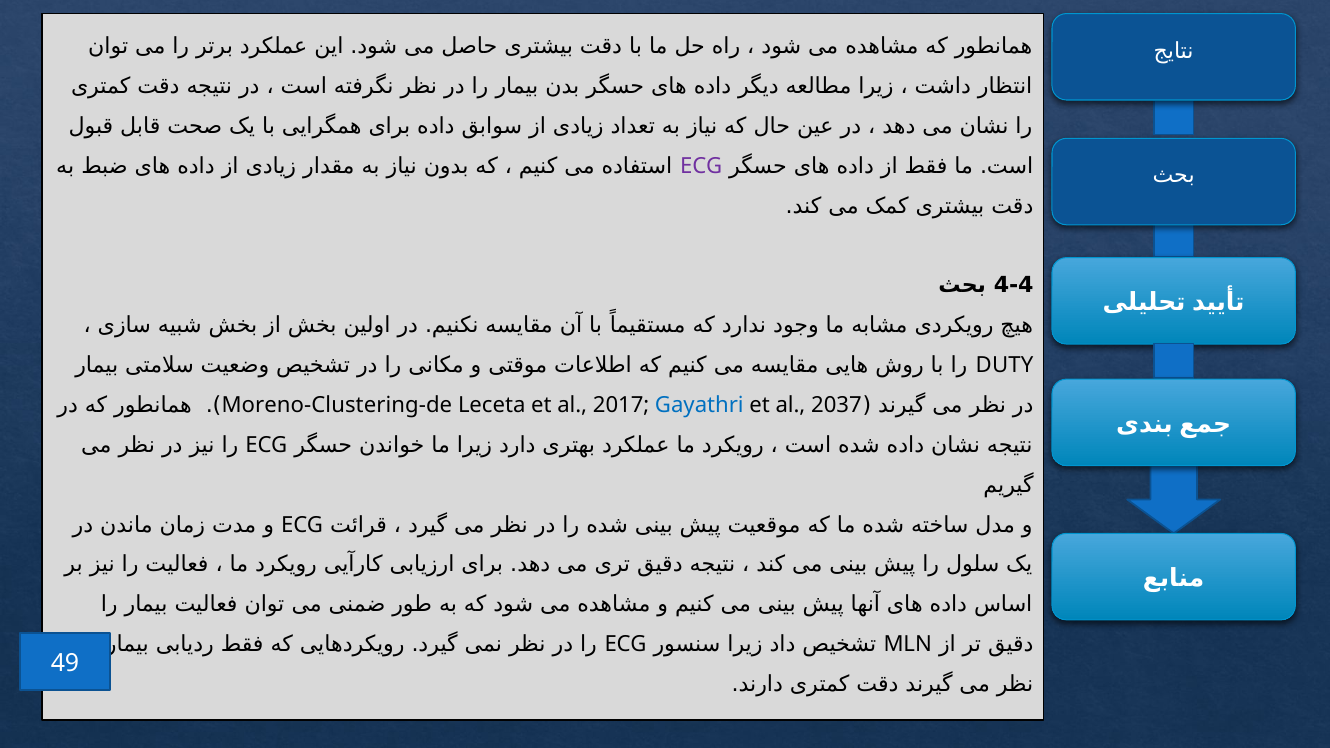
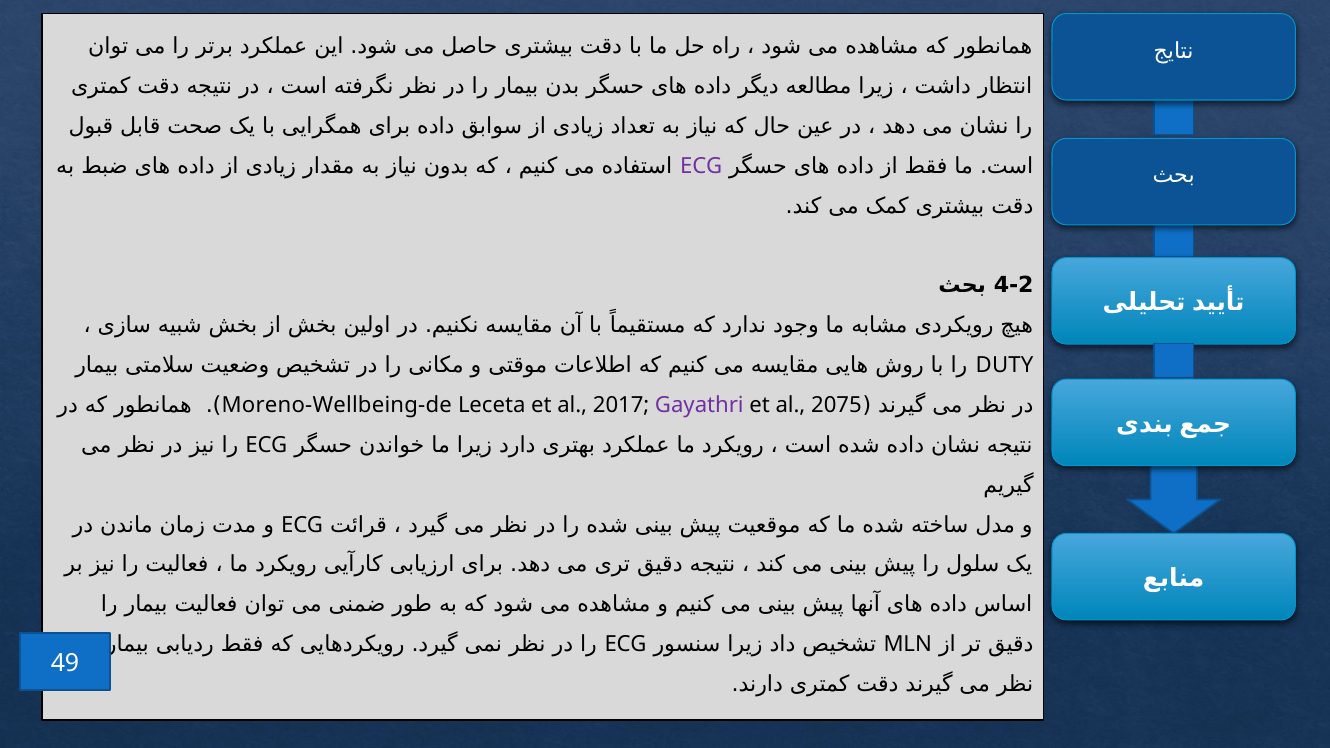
4-4: 4-4 -> 4-2 (1014, 286)
Moreno-Clustering-de: Moreno-Clustering-de -> Moreno-Wellbeing-de (337, 405)
Gayathri colour: blue -> purple (699, 405)
2037: 2037 -> 2075 (836, 405)
